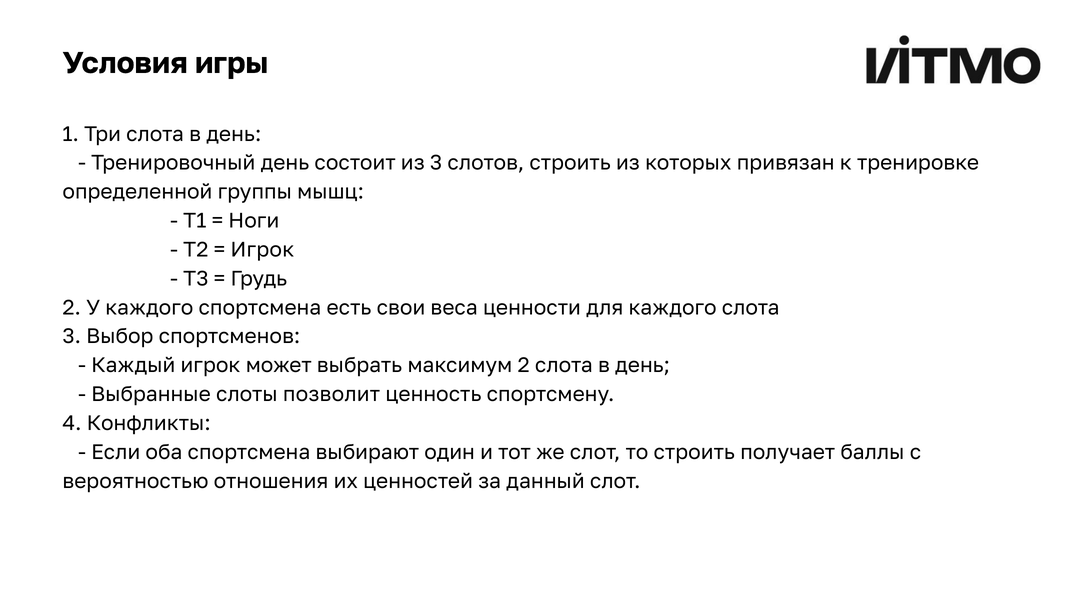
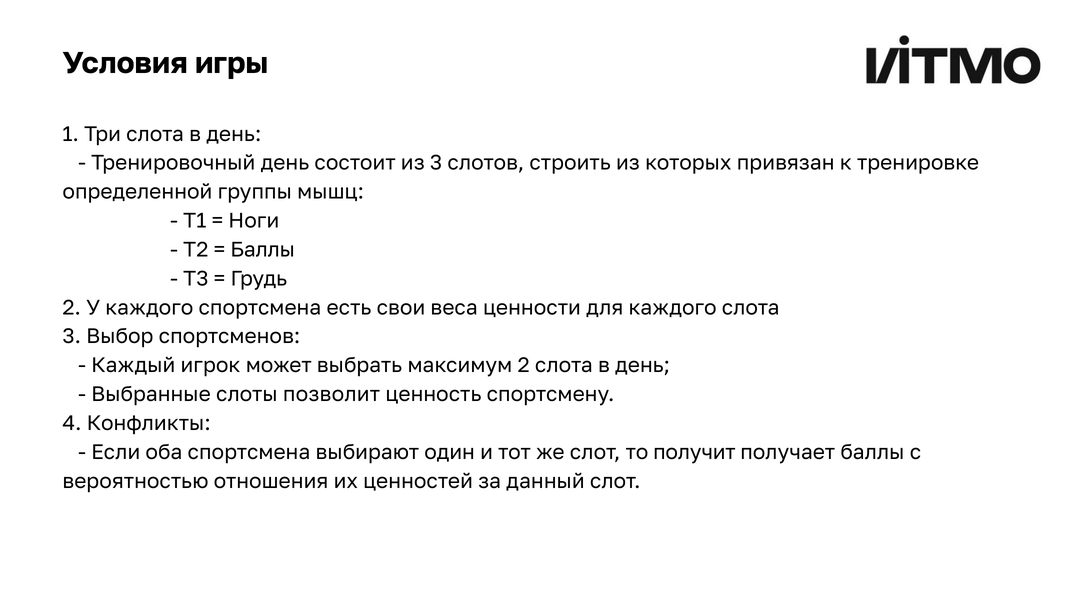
Игрок: Игрок -> Баллы (263, 250)
то строить: строить -> получит (694, 452)
